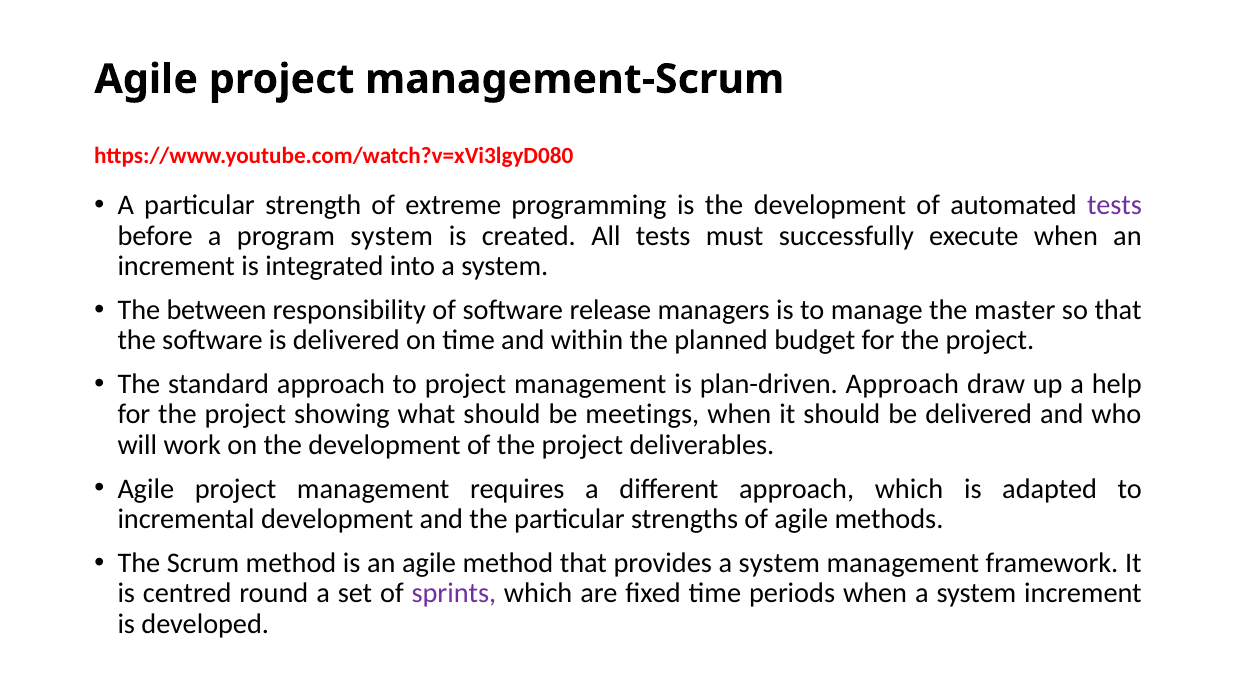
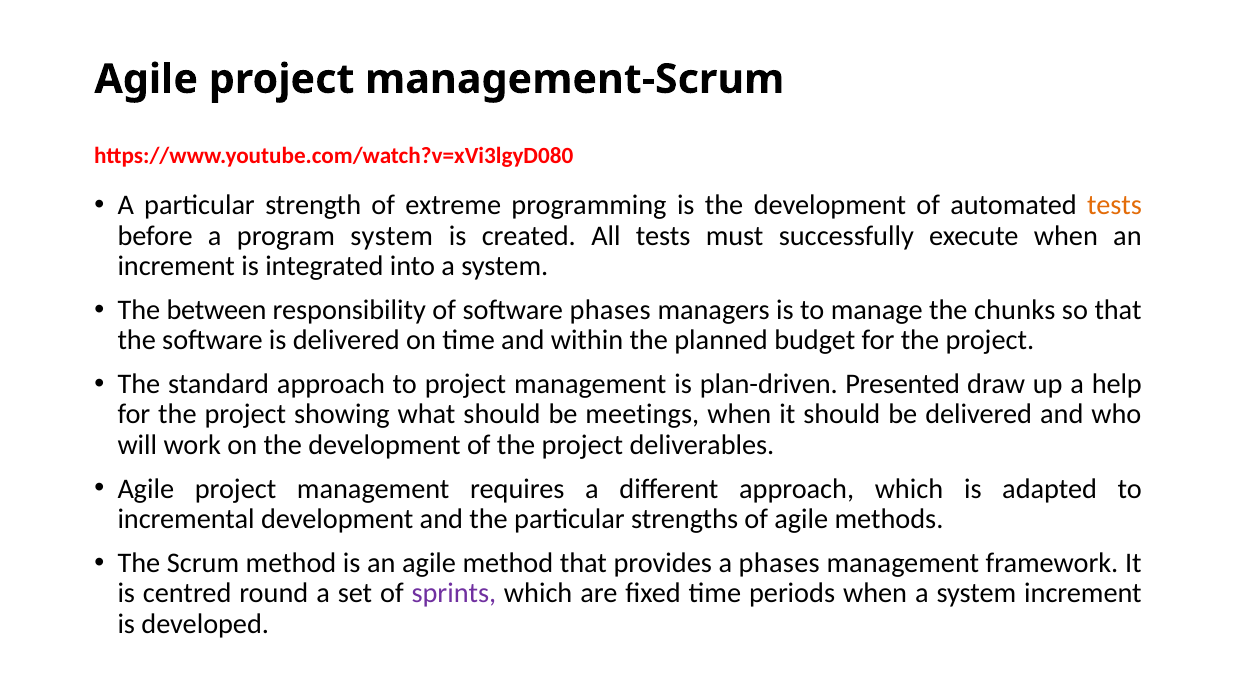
tests colour: purple -> orange (1114, 205)
software release: release -> phases (610, 310)
master: master -> chunks (1015, 310)
plan-driven Approach: Approach -> Presented (903, 384)
provides a system: system -> phases (779, 563)
